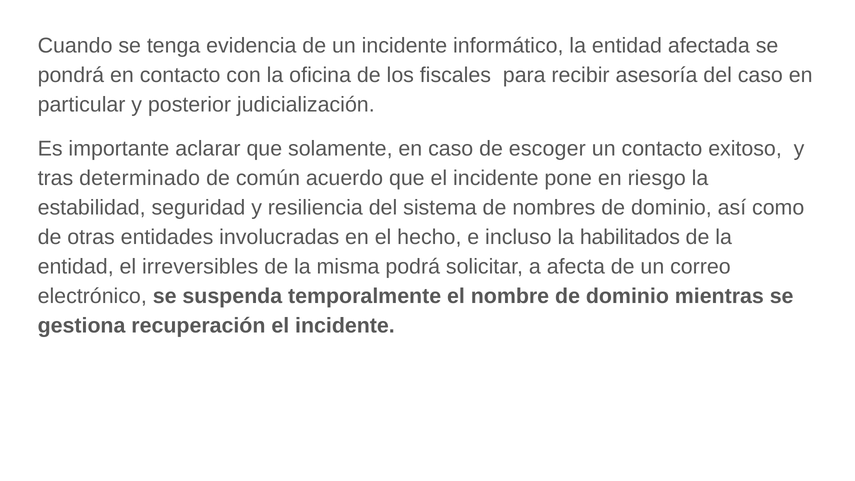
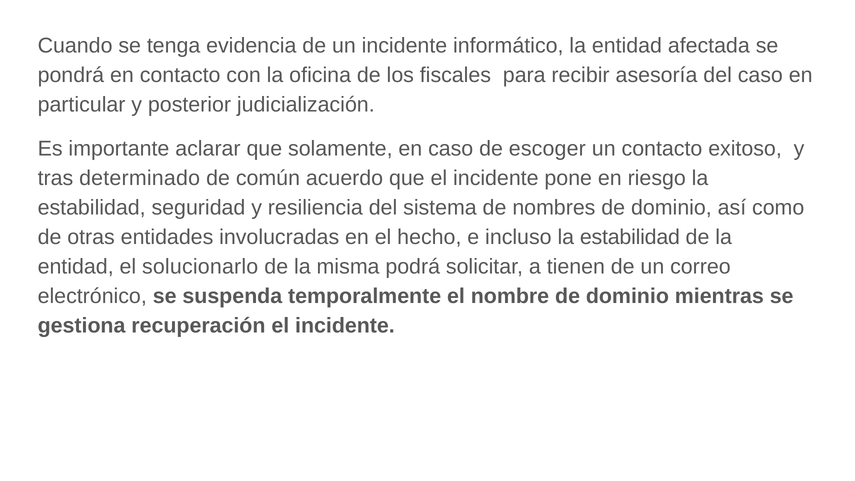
incluso la habilitados: habilitados -> estabilidad (630, 237)
irreversibles: irreversibles -> solucionarlo (200, 267)
afecta: afecta -> tienen (576, 267)
